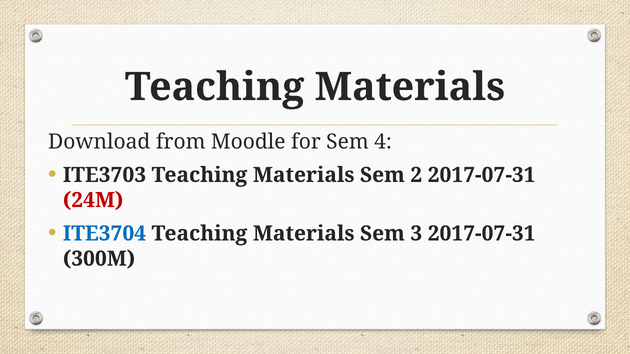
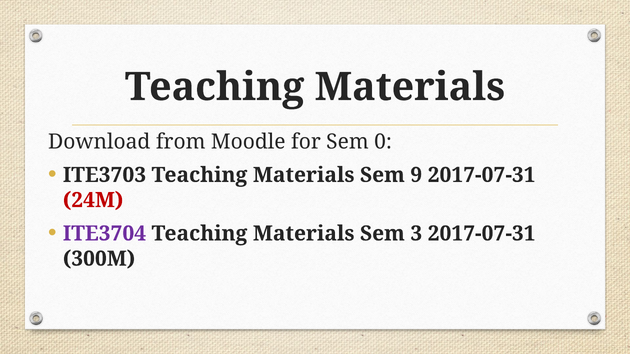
4: 4 -> 0 (383, 142)
2: 2 -> 9 (416, 175)
ITE3704 colour: blue -> purple (104, 234)
